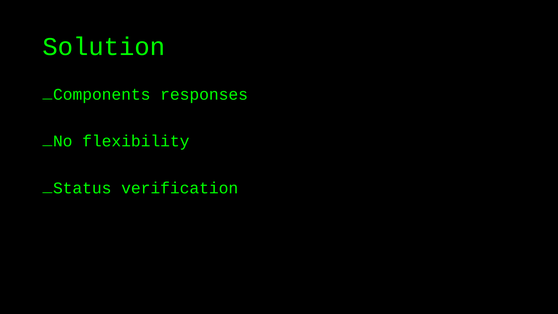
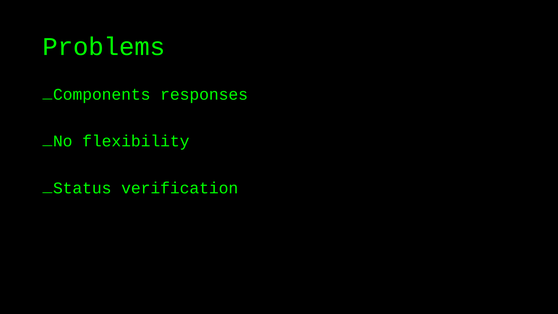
Solution: Solution -> Problems (104, 47)
